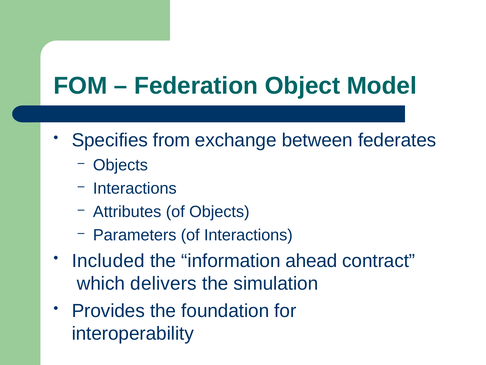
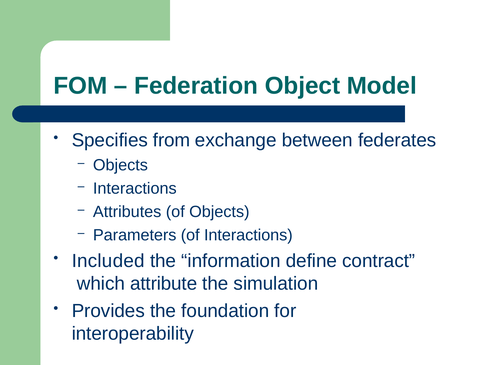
ahead: ahead -> define (311, 261)
delivers: delivers -> attribute (164, 283)
